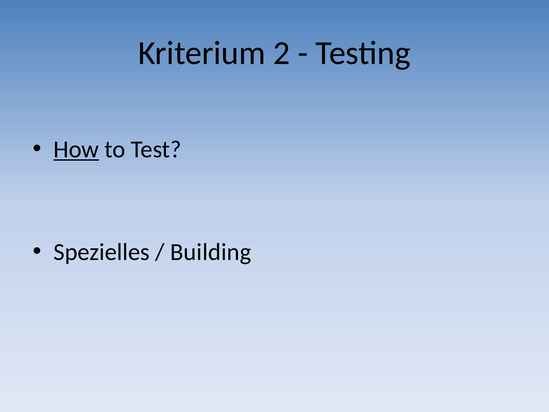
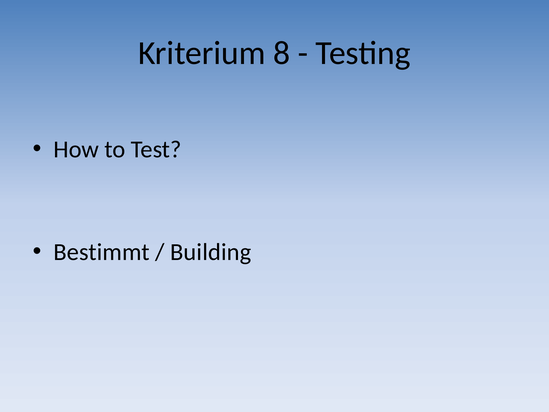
2: 2 -> 8 (282, 53)
How underline: present -> none (76, 149)
Spezielles: Spezielles -> Bestimmt (102, 252)
